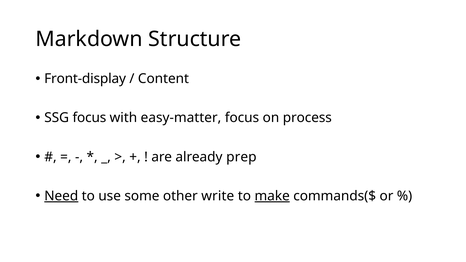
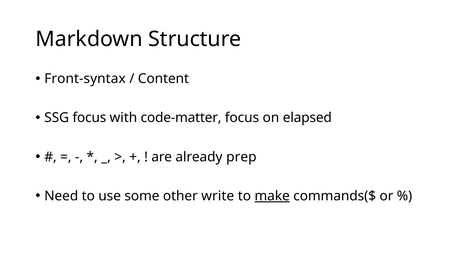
Front-display: Front-display -> Front-syntax (85, 79)
easy-matter: easy-matter -> code-matter (181, 118)
process: process -> elapsed (307, 118)
Need underline: present -> none (61, 196)
